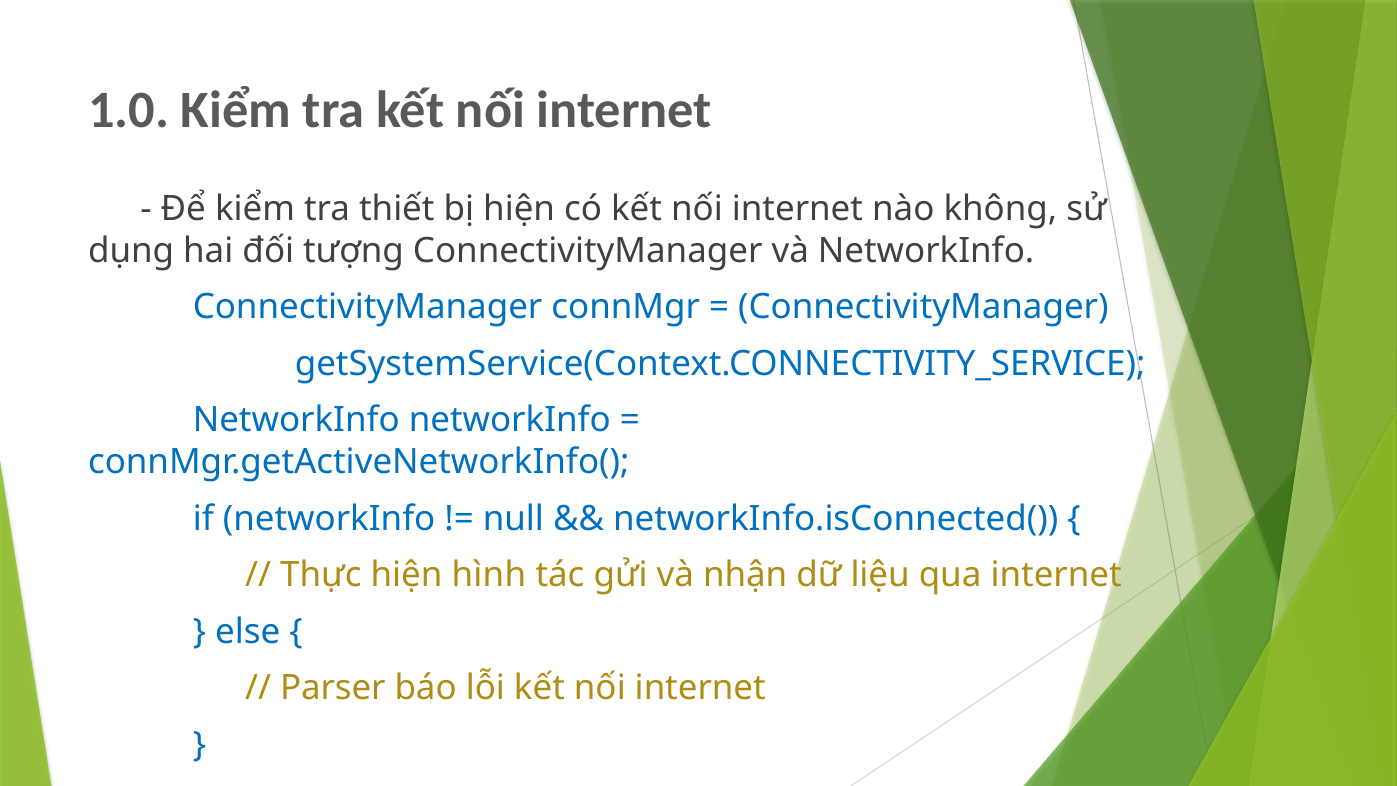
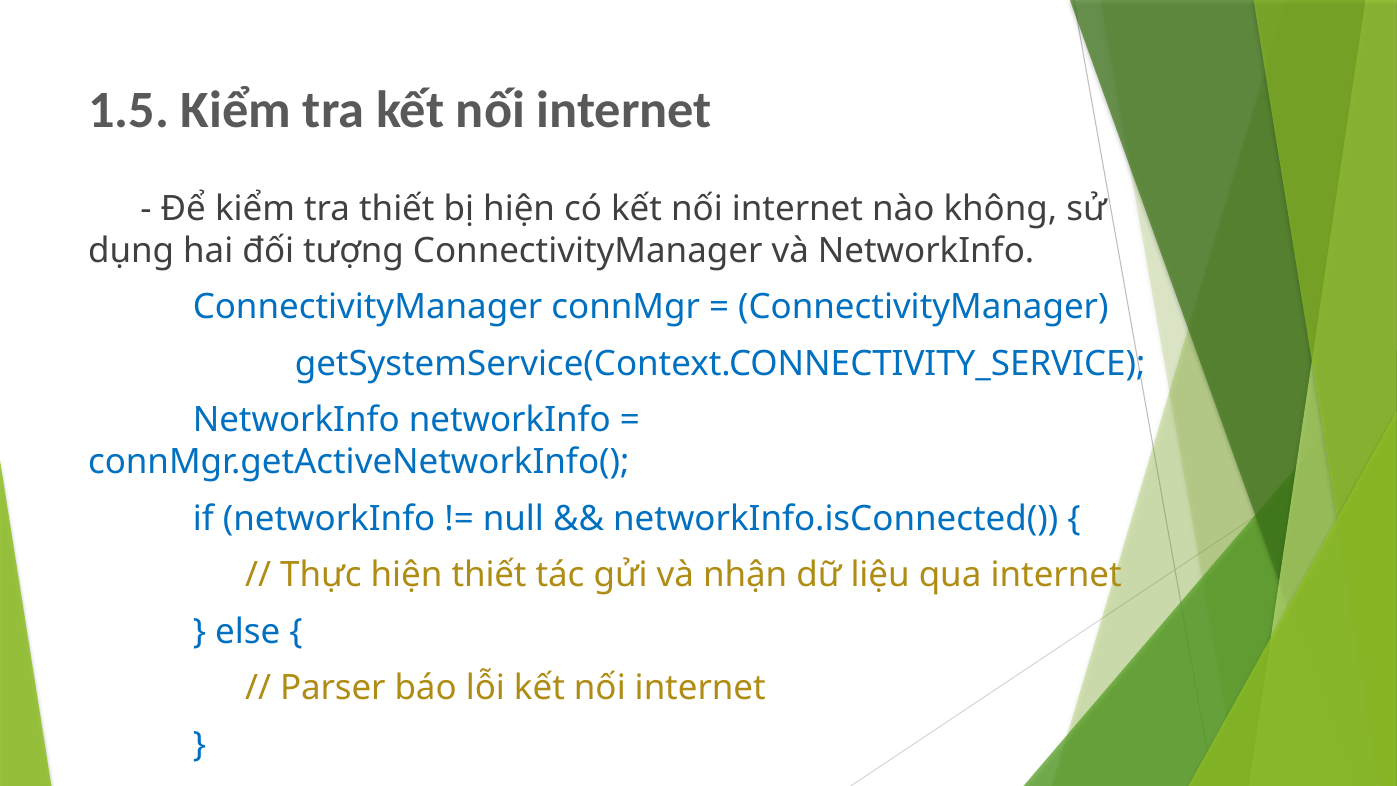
1.0: 1.0 -> 1.5 (129, 110)
hiện hình: hình -> thiết (489, 575)
